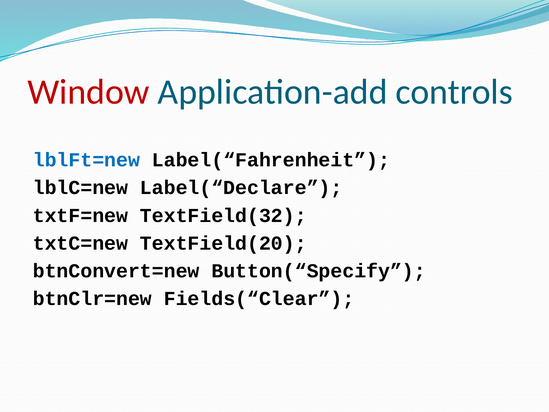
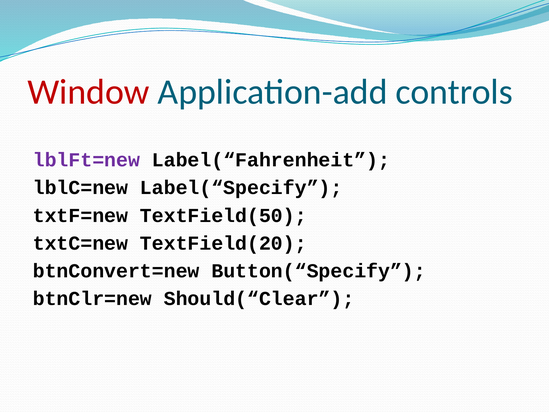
lblFt=new colour: blue -> purple (86, 160)
Label(“Declare: Label(“Declare -> Label(“Specify (241, 188)
TextField(32: TextField(32 -> TextField(50 (223, 215)
Fields(“Clear: Fields(“Clear -> Should(“Clear (259, 299)
